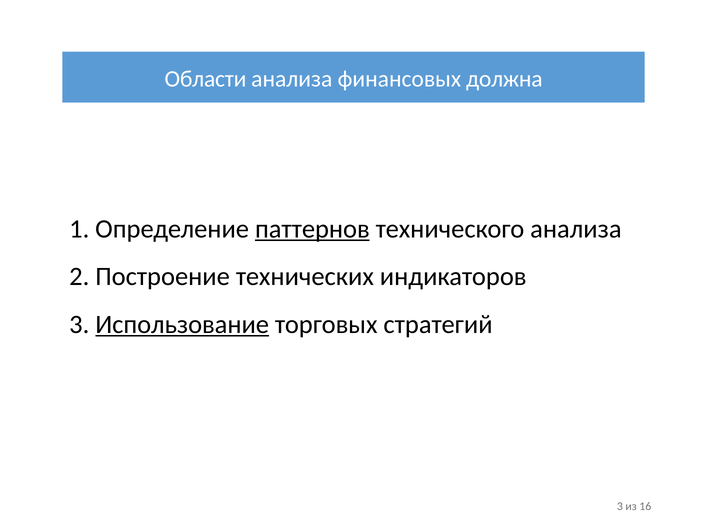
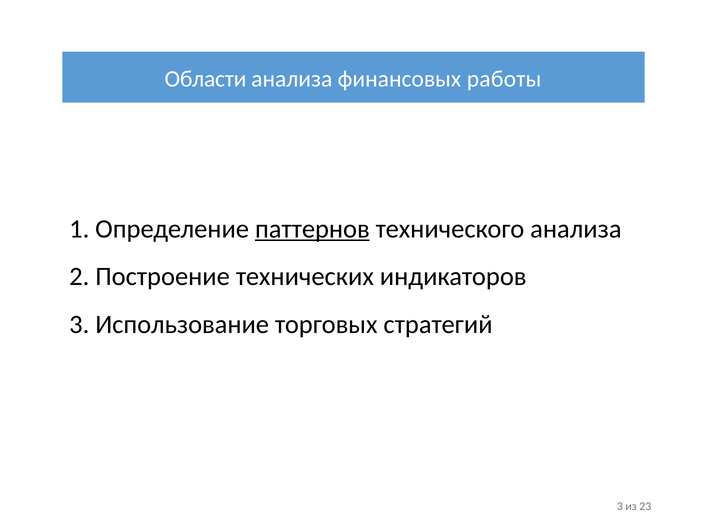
должна: должна -> работы (504, 79)
Использование underline: present -> none (182, 324)
16: 16 -> 23 (645, 506)
